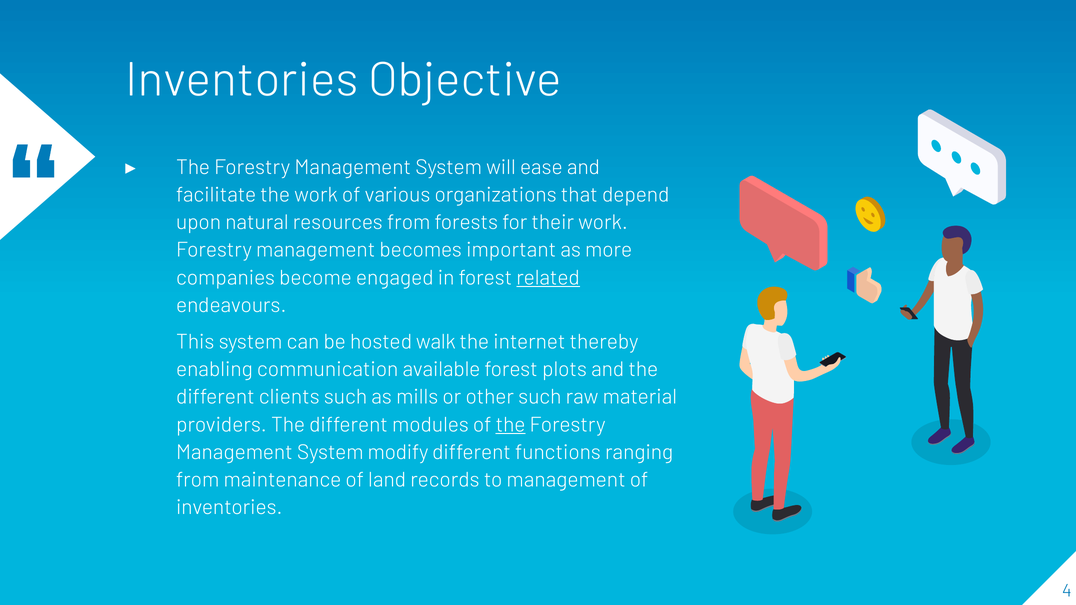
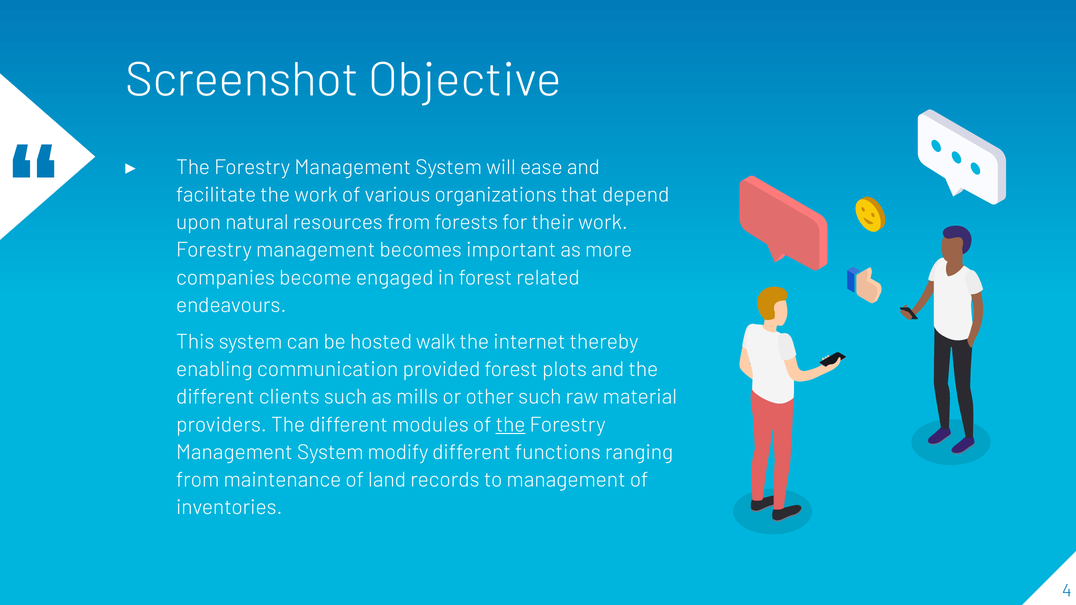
Inventories: Inventories -> Screenshot (242, 80)
related underline: present -> none (548, 278)
available: available -> provided (441, 370)
